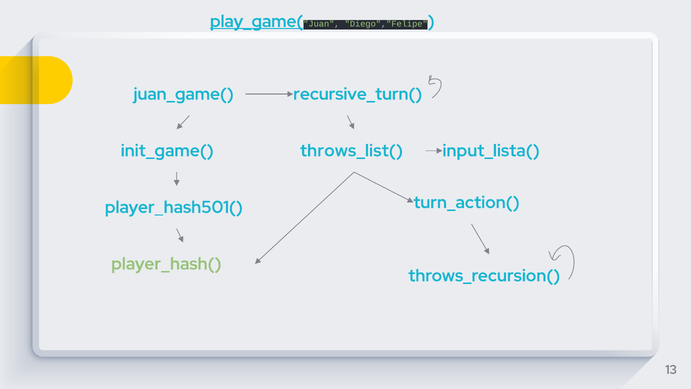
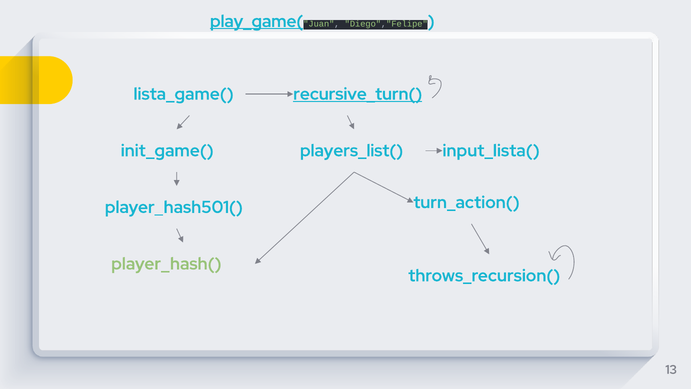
juan_game(: juan_game( -> lista_game( (184, 94)
recursive_turn( underline: none -> present (358, 94)
throws_list(: throws_list( -> players_list( (352, 150)
